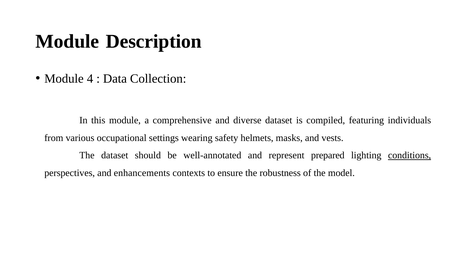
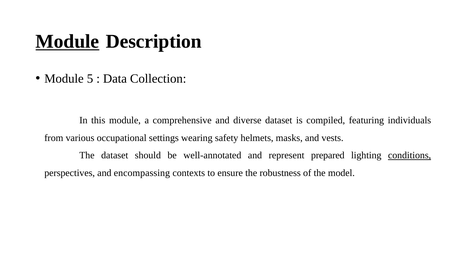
Module underline: none -> present (67, 41)
4: 4 -> 5 (90, 78)
enhancements: enhancements -> encompassing (142, 173)
